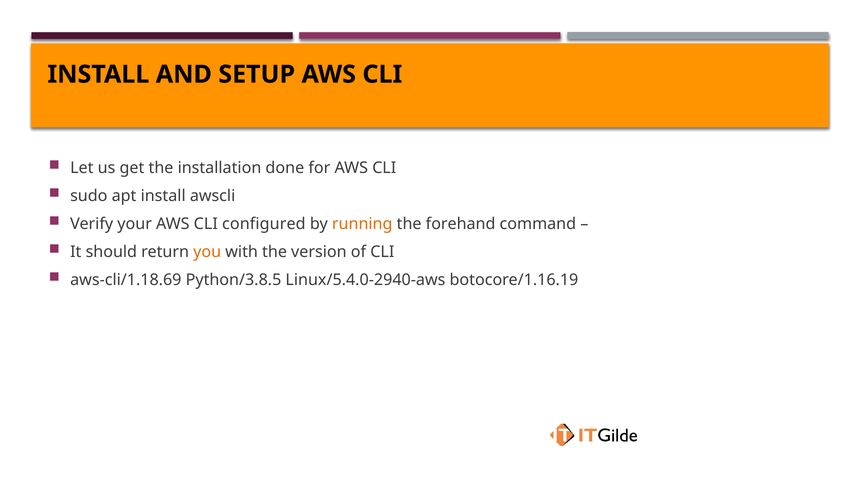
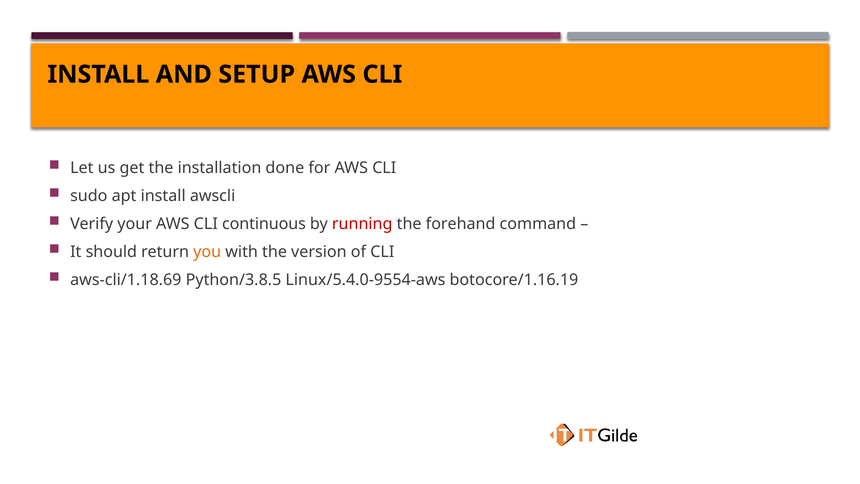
configured: configured -> continuous (264, 224)
running colour: orange -> red (362, 224)
Linux/5.4.0-2940-aws: Linux/5.4.0-2940-aws -> Linux/5.4.0-9554-aws (365, 280)
